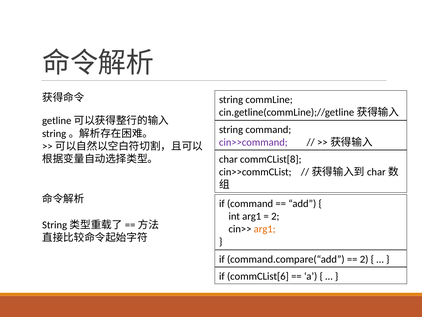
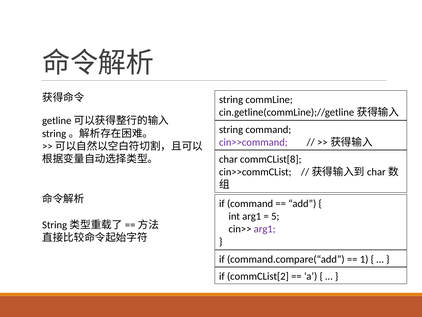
2: 2 -> 5 (275, 216)
arg1 colour: orange -> purple (265, 229)
2: 2 -> 1 (364, 259)
commCList[6: commCList[6 -> commCList[2 (258, 276)
